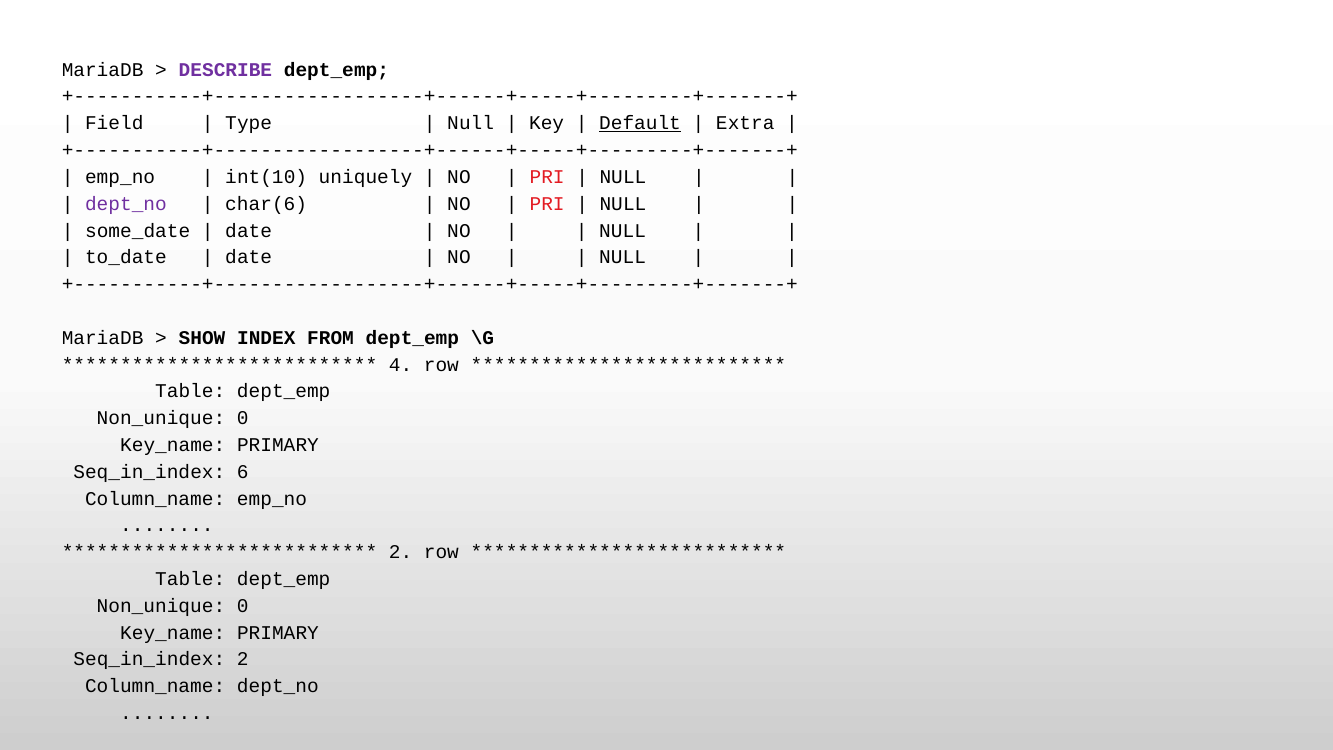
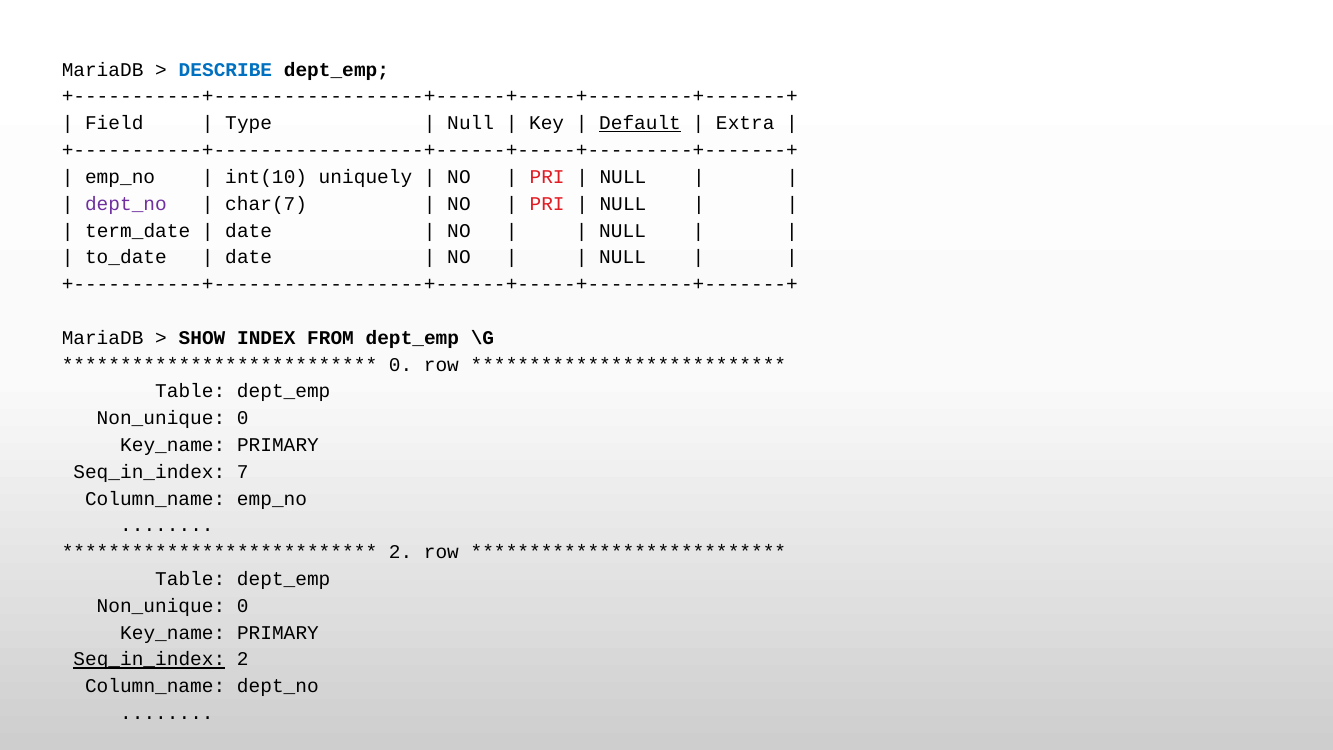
DESCRIBE colour: purple -> blue (225, 70)
char(6: char(6 -> char(7 (266, 204)
some_date: some_date -> term_date (138, 231)
4: 4 -> 0 (401, 365)
6: 6 -> 7 (243, 472)
Seq_in_index underline: none -> present (149, 659)
